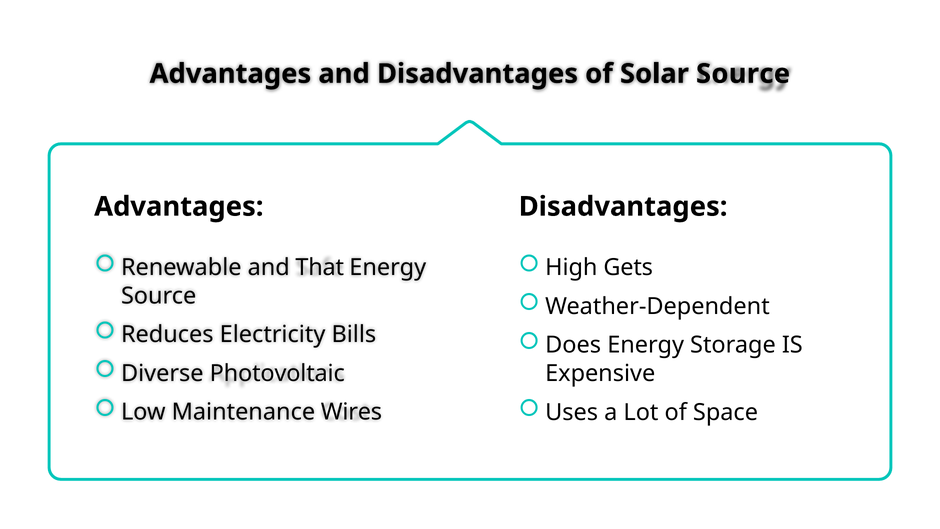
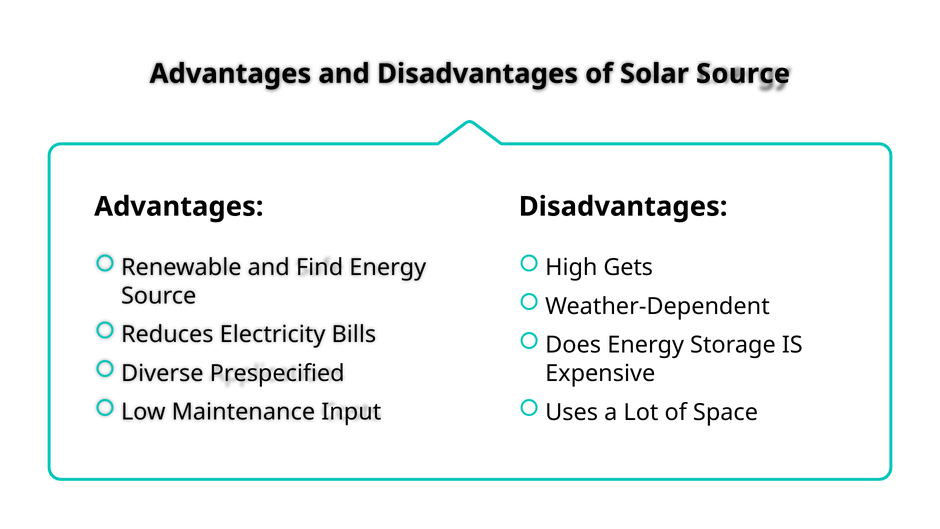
That: That -> Find (320, 267)
Photovoltaic: Photovoltaic -> Prespecified (277, 373)
Wires: Wires -> Input (351, 412)
